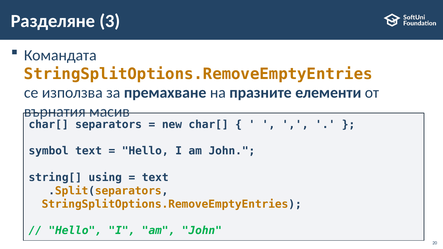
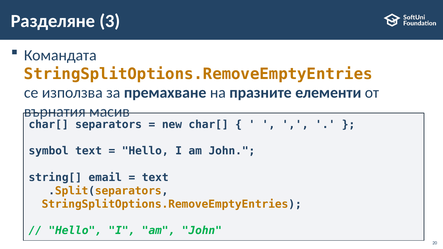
using: using -> email (105, 178)
